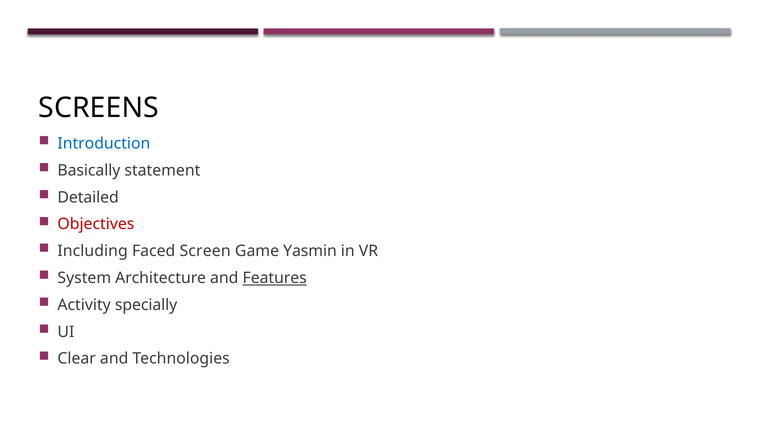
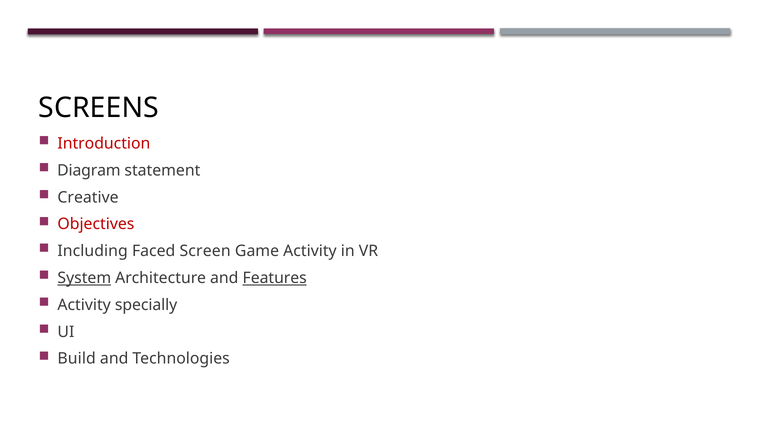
Introduction colour: blue -> red (104, 143)
Basically: Basically -> Diagram (89, 170)
Detailed: Detailed -> Creative (88, 197)
Game Yasmin: Yasmin -> Activity (310, 251)
System underline: none -> present (84, 278)
Clear: Clear -> Build (77, 358)
